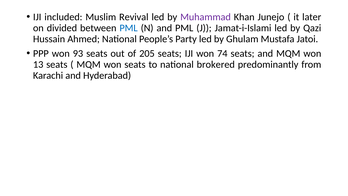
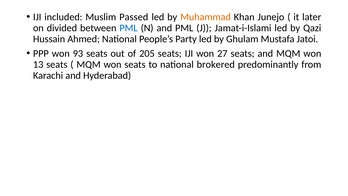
Revival: Revival -> Passed (134, 17)
Muhammad colour: purple -> orange (206, 17)
74: 74 -> 27 (222, 53)
